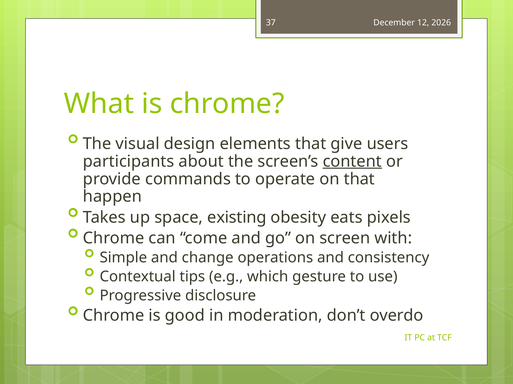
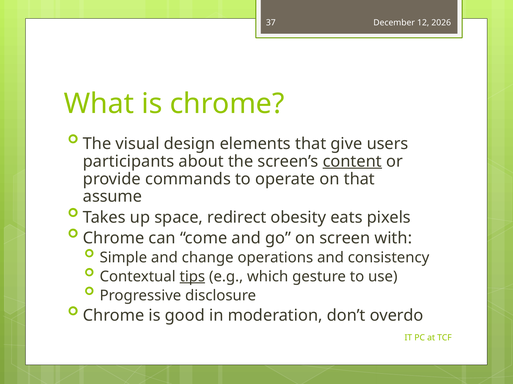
happen: happen -> assume (113, 197)
existing: existing -> redirect (237, 218)
tips underline: none -> present (192, 277)
